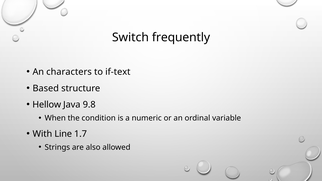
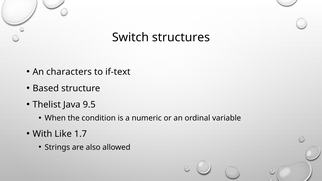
frequently: frequently -> structures (181, 37)
Hellow: Hellow -> Thelist (47, 105)
9.8: 9.8 -> 9.5 (89, 105)
Line: Line -> Like (63, 134)
